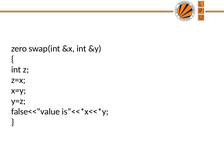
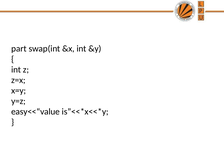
zero: zero -> part (19, 49)
false<<“value: false<<“value -> easy<<“value (35, 112)
